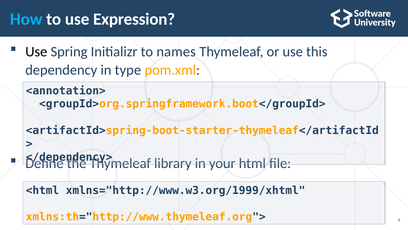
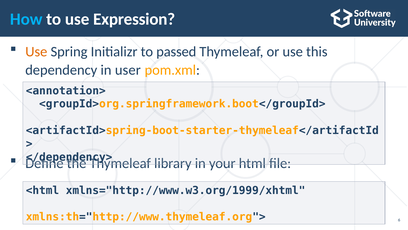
Use colour: black -> orange (36, 52)
names: names -> passed (176, 52)
type: type -> user (128, 70)
